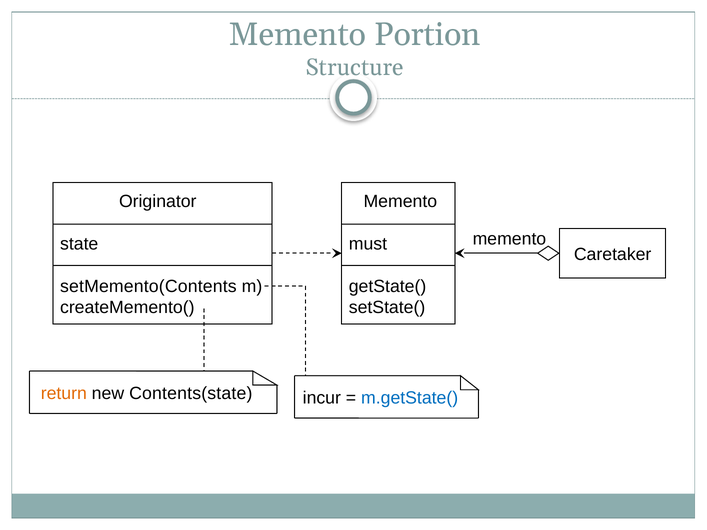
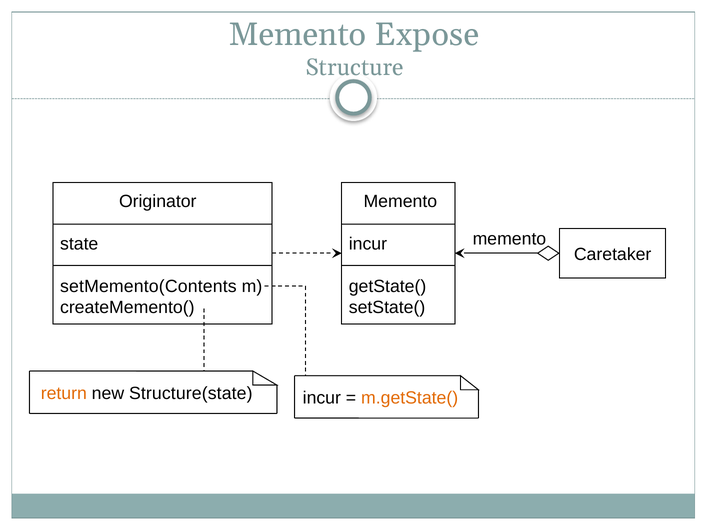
Portion: Portion -> Expose (427, 35)
must: must -> incur (368, 244)
Contents(state: Contents(state -> Structure(state (191, 393)
m.getState( colour: blue -> orange (410, 398)
